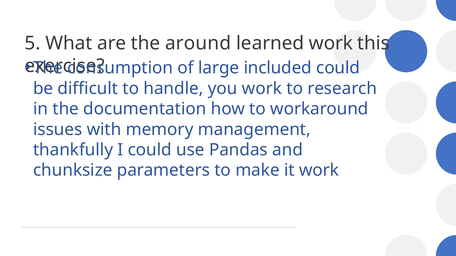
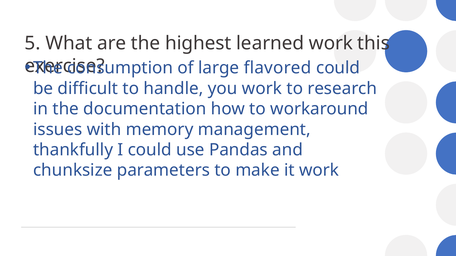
around: around -> highest (198, 43)
included: included -> flavored (278, 68)
